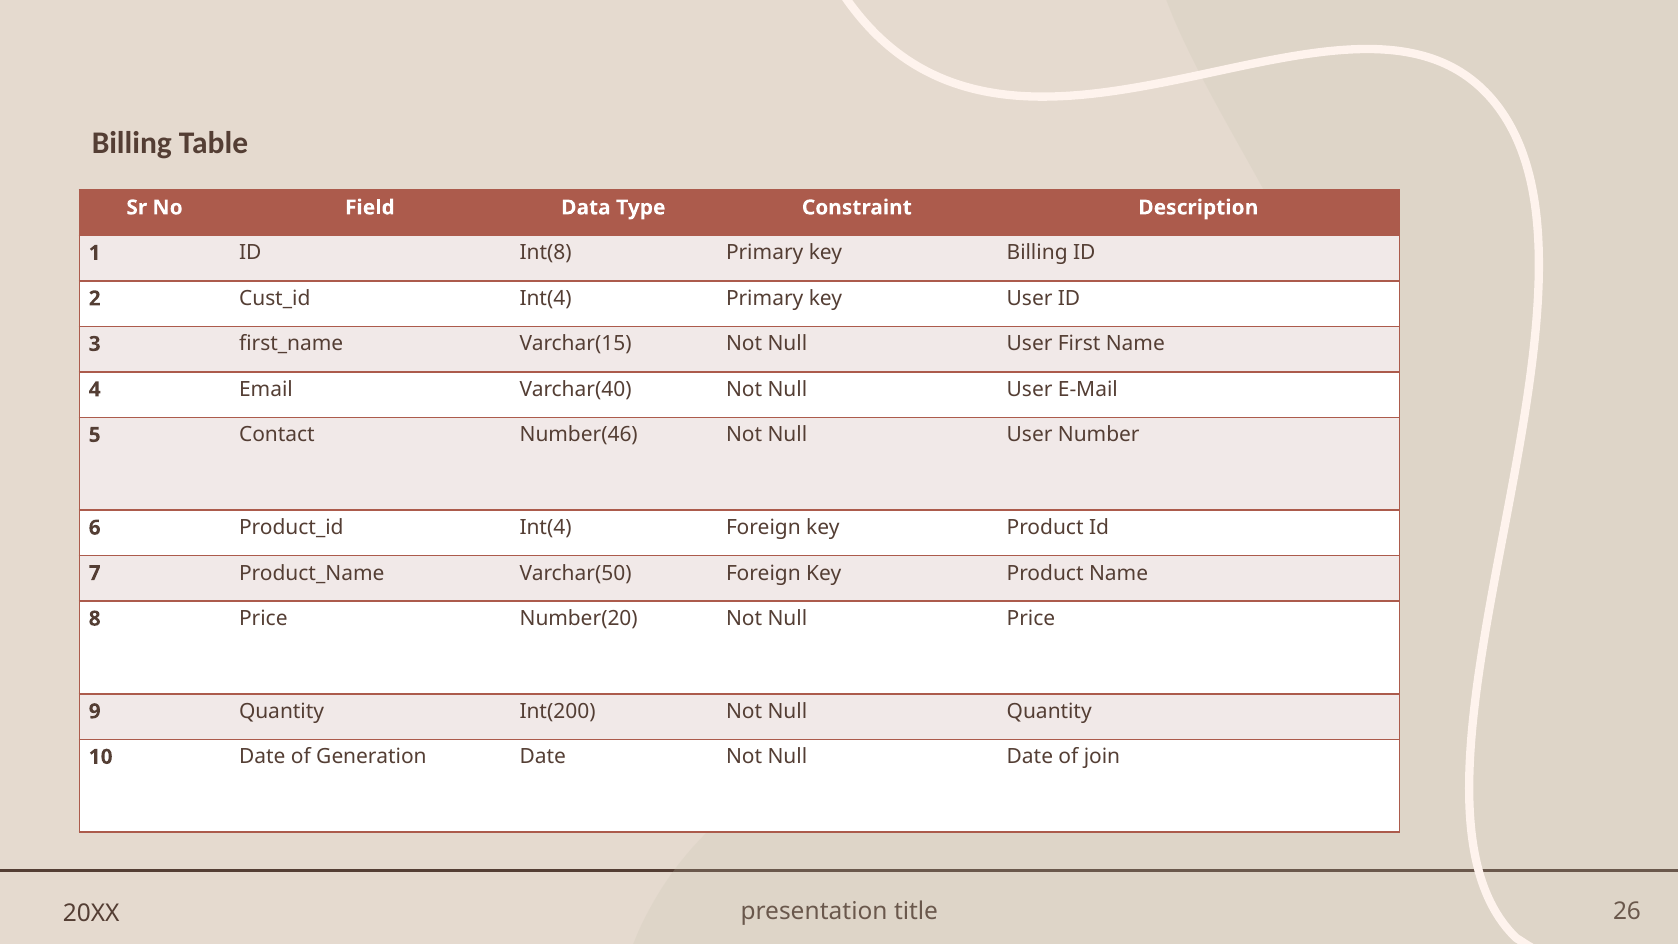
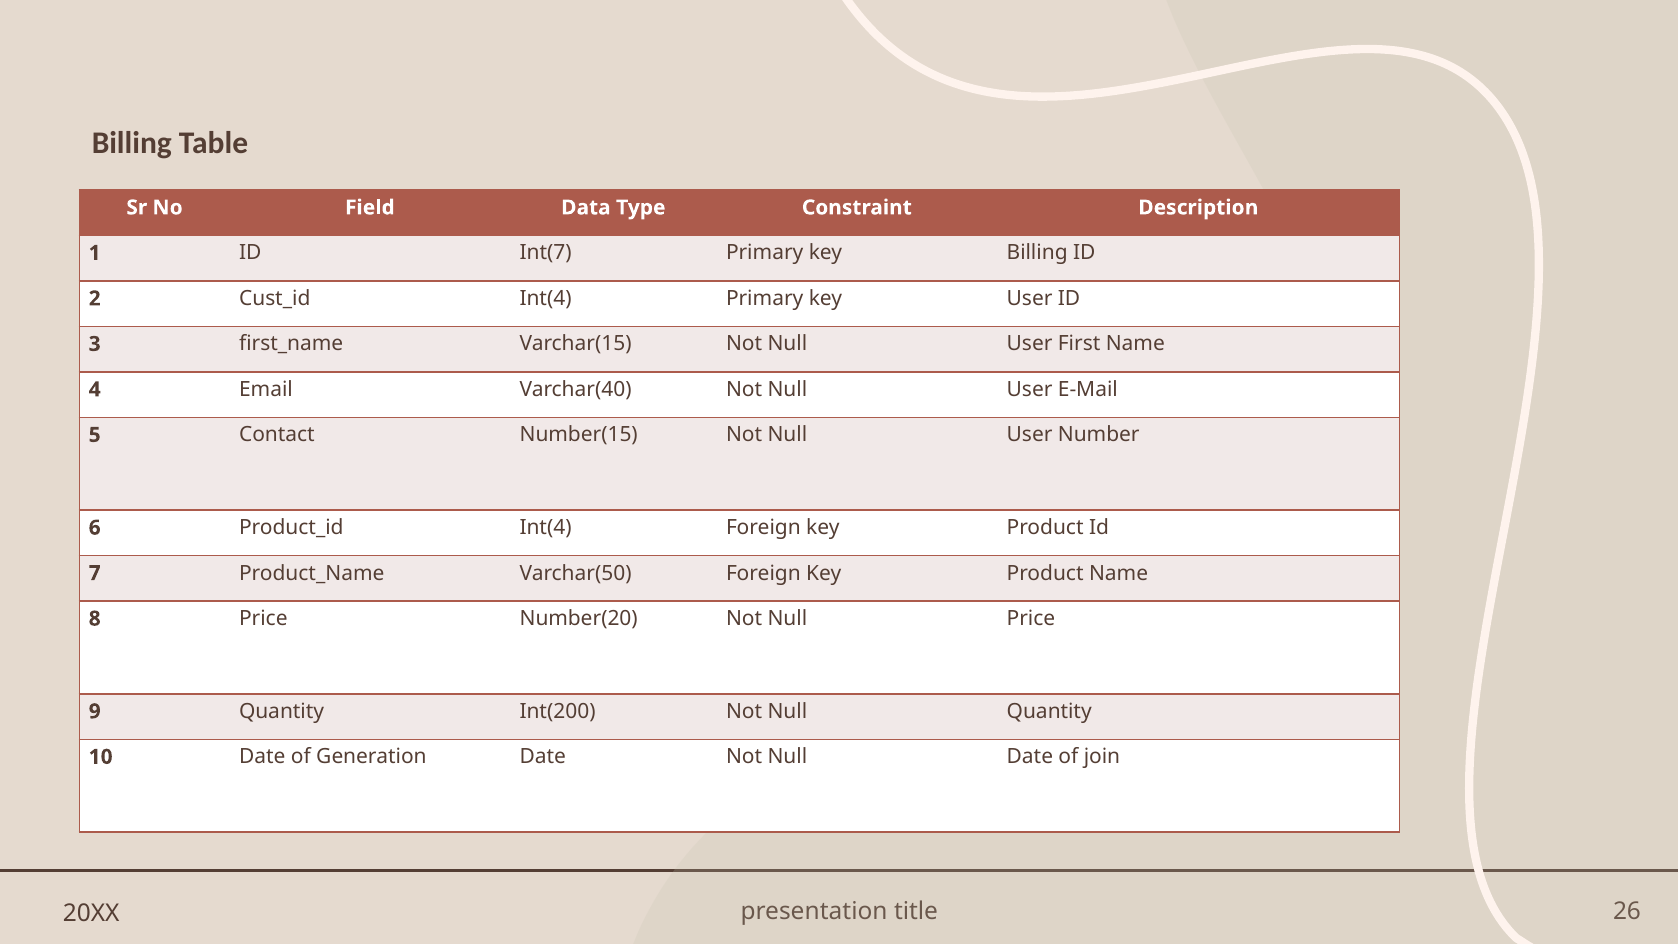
Int(8: Int(8 -> Int(7 (546, 253)
Number(46: Number(46 -> Number(15 (579, 435)
